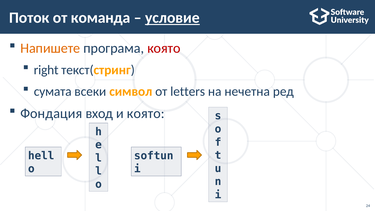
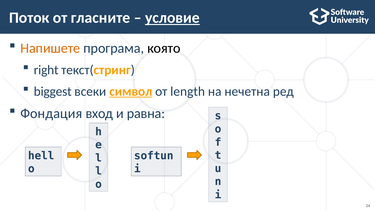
команда: команда -> гласните (101, 18)
която colour: red -> black (164, 48)
сумата: сумата -> biggest (53, 91)
символ underline: none -> present (131, 91)
letters: letters -> length (188, 91)
и която: която -> равна (146, 113)
